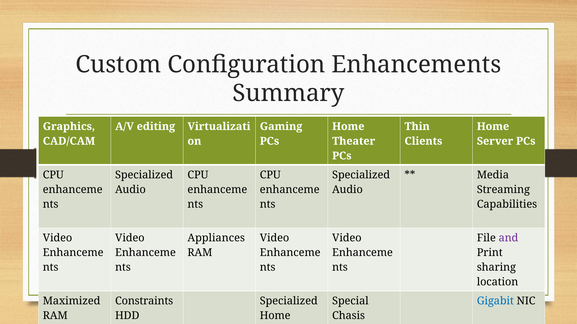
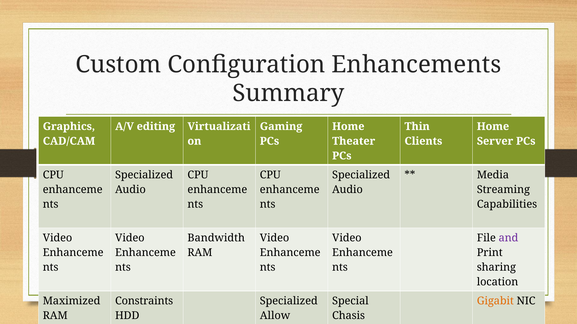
Appliances: Appliances -> Bandwidth (216, 238)
Gigabit colour: blue -> orange (495, 302)
Home: Home -> Allow (275, 316)
